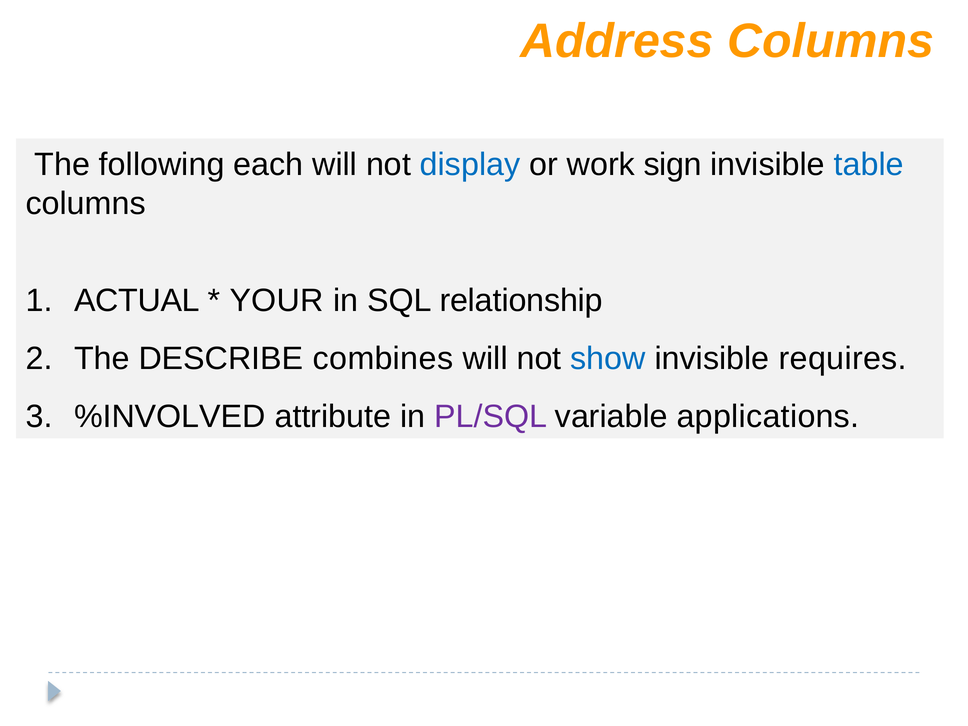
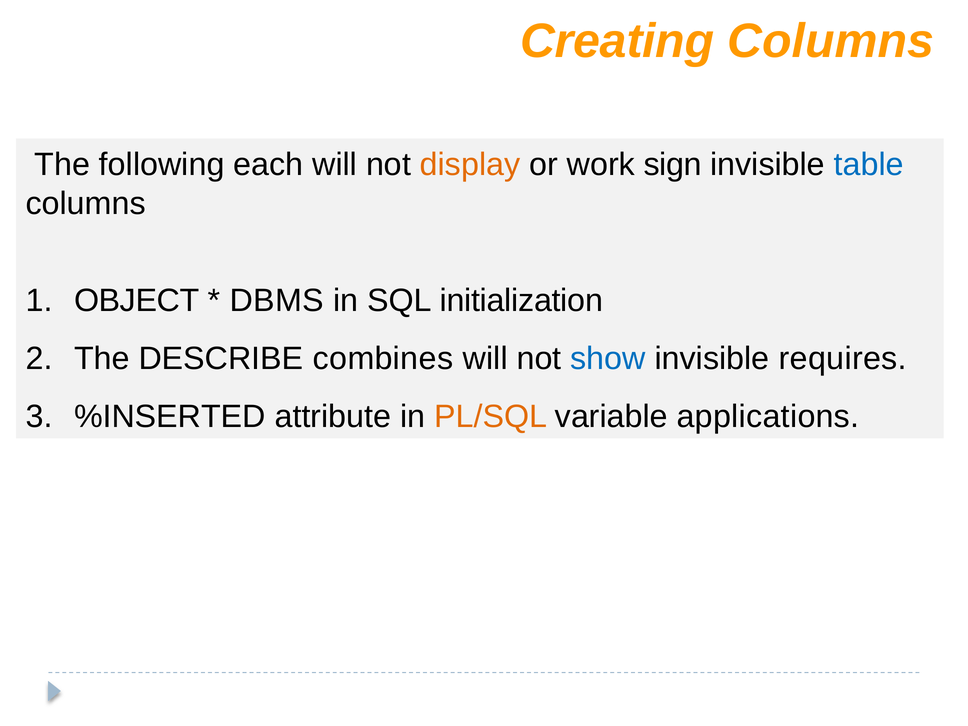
Address: Address -> Creating (617, 41)
display colour: blue -> orange (470, 165)
ACTUAL: ACTUAL -> OBJECT (137, 300)
YOUR: YOUR -> DBMS (277, 300)
relationship: relationship -> initialization (521, 300)
%INVOLVED: %INVOLVED -> %INSERTED (170, 417)
PL/SQL colour: purple -> orange (491, 417)
